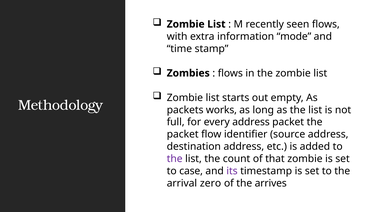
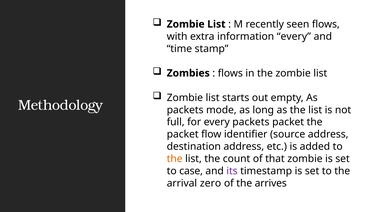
information mode: mode -> every (294, 36)
works: works -> mode (221, 110)
every address: address -> packets (251, 122)
the colour: purple -> orange (175, 159)
